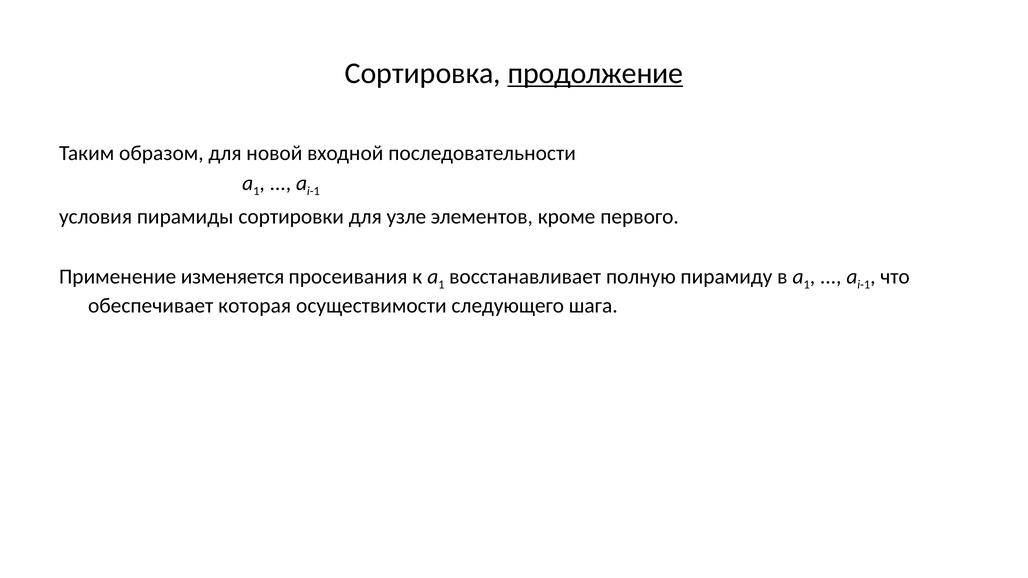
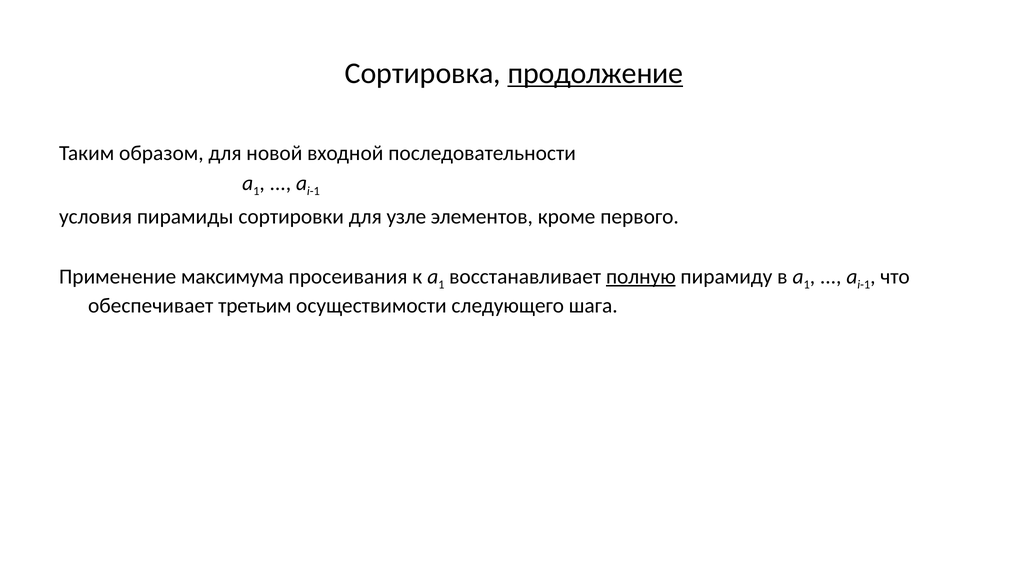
изменяется: изменяется -> максимума (233, 277)
полную underline: none -> present (641, 277)
которая: которая -> третьим (255, 306)
